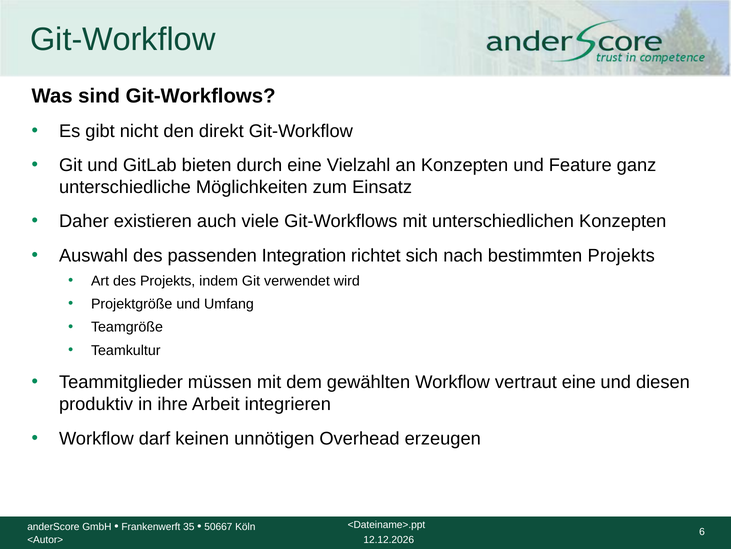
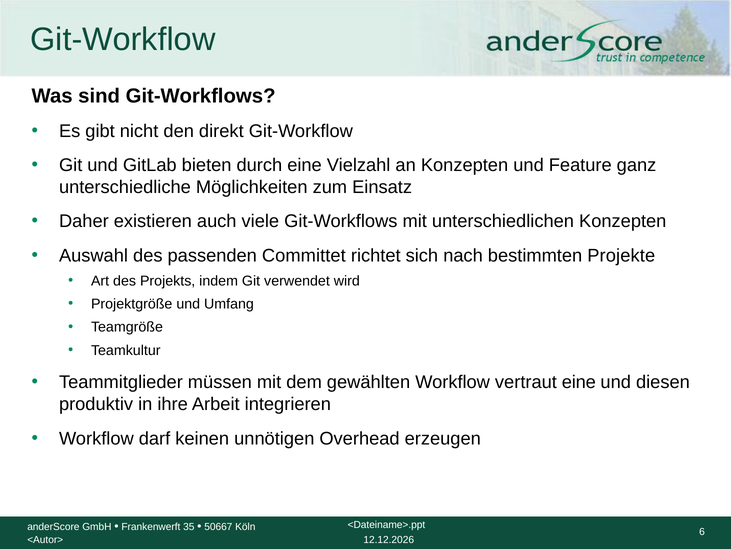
Integration: Integration -> Committet (304, 255)
bestimmten Projekts: Projekts -> Projekte (621, 255)
